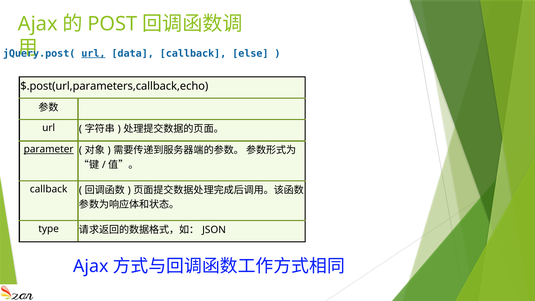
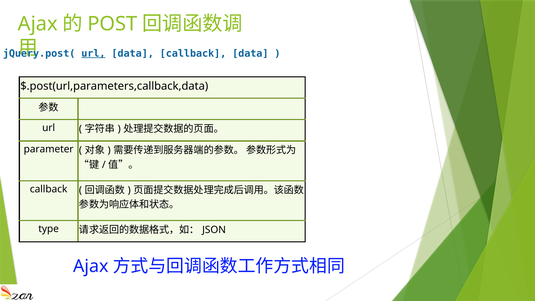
callback else: else -> data (250, 53)
$.post(url,parameters,callback,echo: $.post(url,parameters,callback,echo -> $.post(url,parameters,callback,data (114, 86)
parameter underline: present -> none (49, 149)
